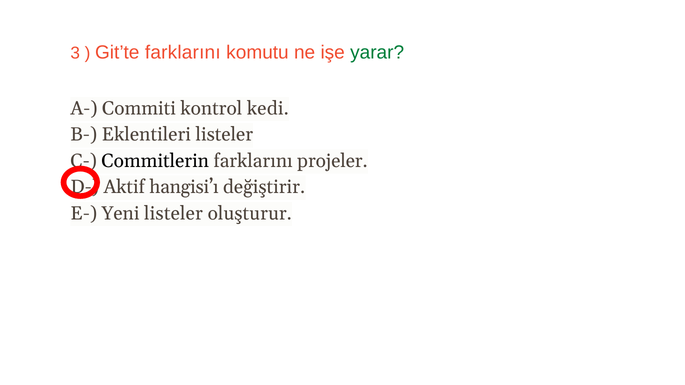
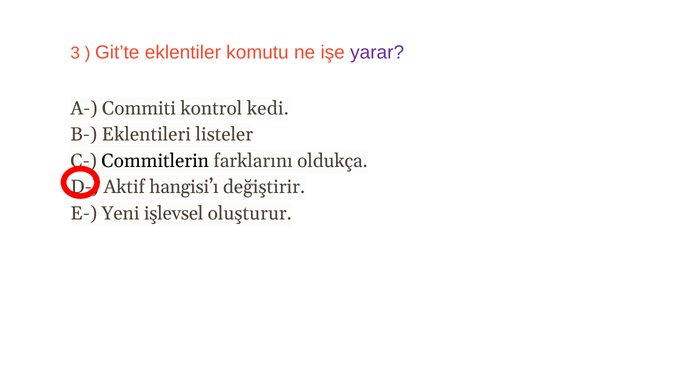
Git’te farklarını: farklarını -> eklentiler (183, 53)
yarar colour: green -> purple (377, 53)
projeler: projeler -> oldukça (332, 161)
Yeni listeler: listeler -> işlevsel (174, 213)
